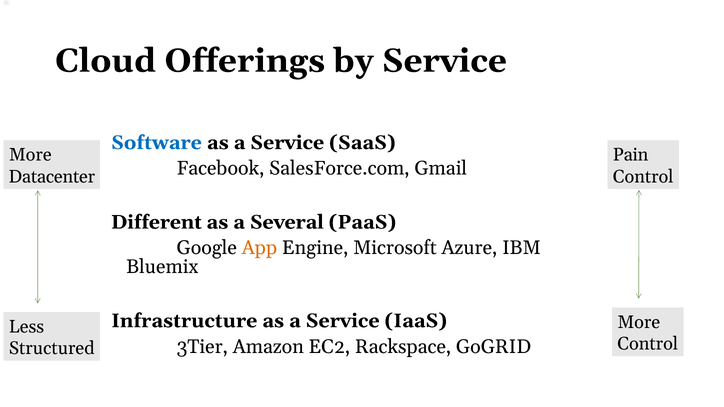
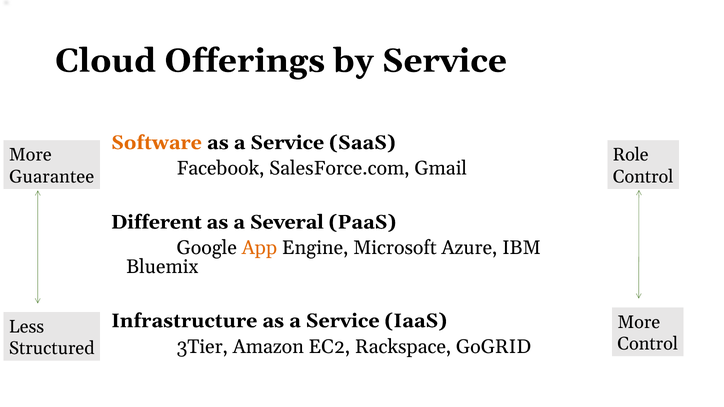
Software colour: blue -> orange (157, 143)
Pain: Pain -> Role (631, 155)
Datacenter: Datacenter -> Guarantee (52, 177)
